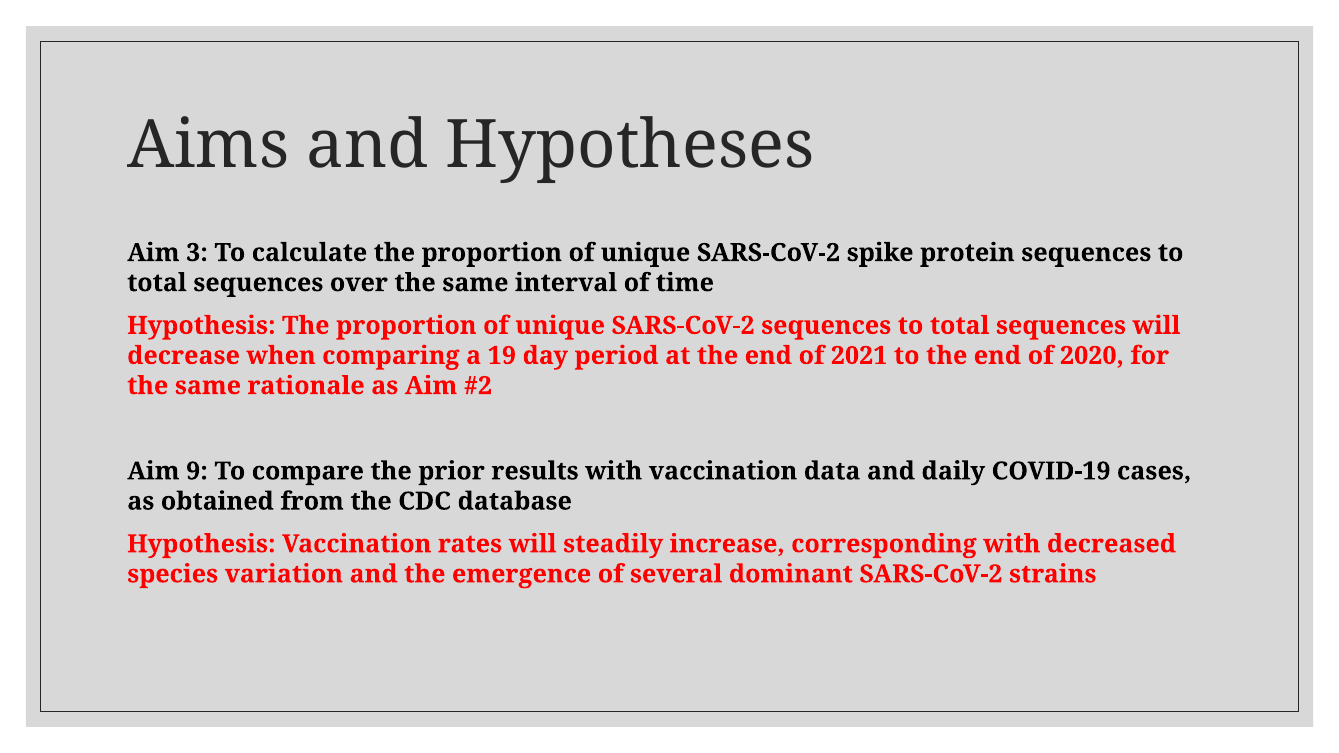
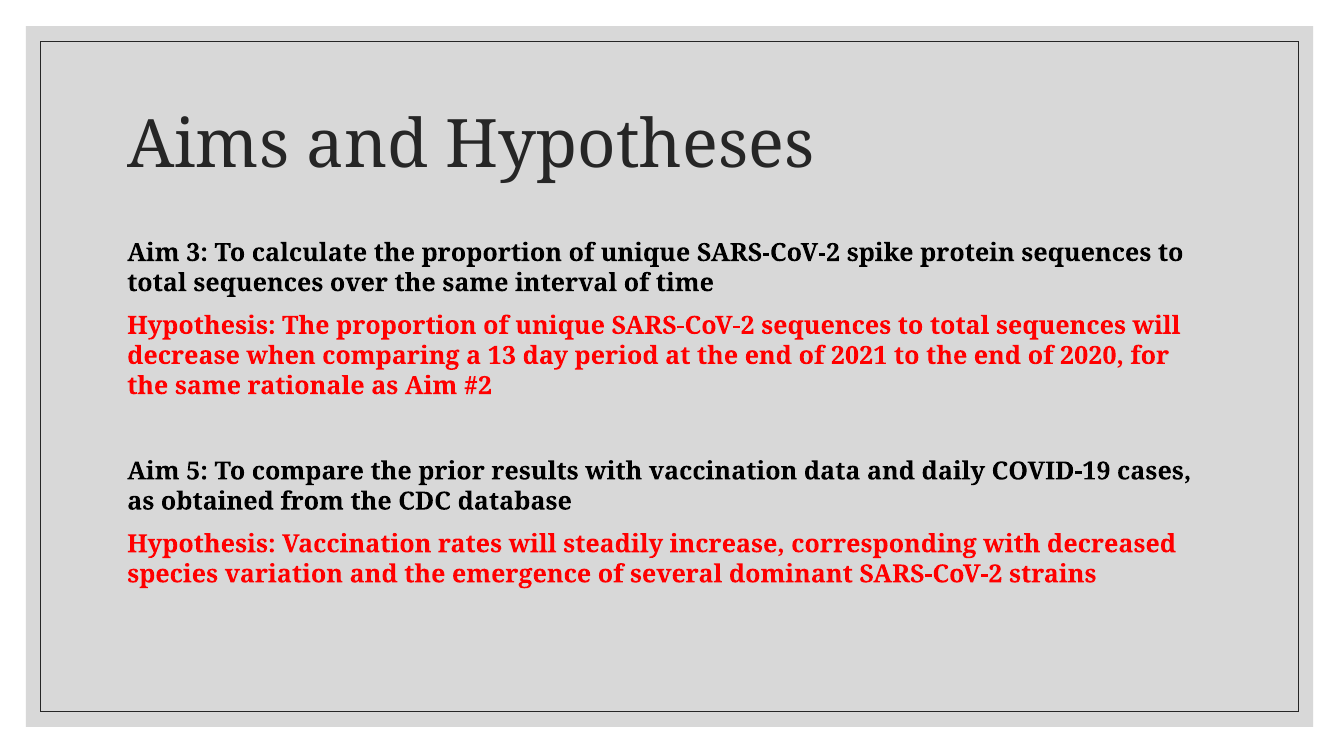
19: 19 -> 13 (502, 356)
9: 9 -> 5 (197, 471)
